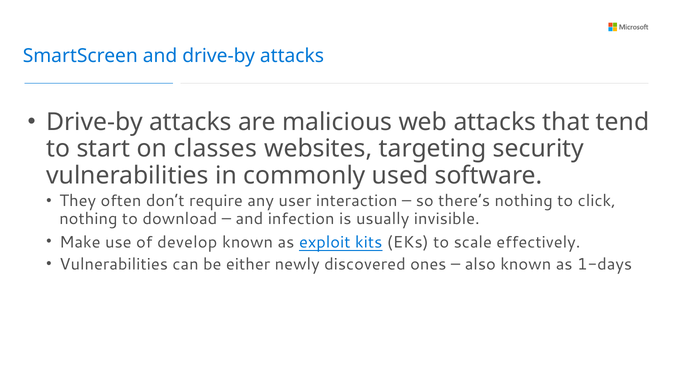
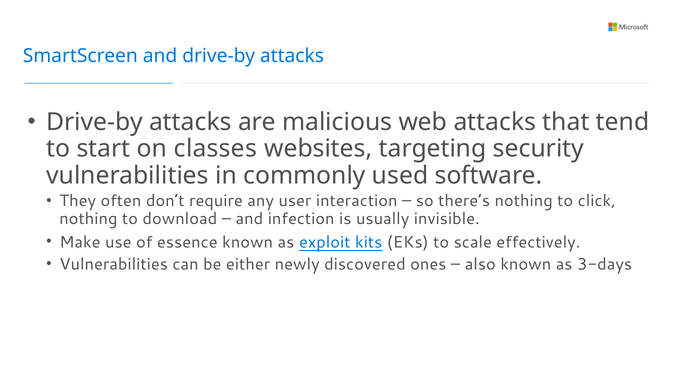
develop: develop -> essence (187, 242)
1-days: 1-days -> 3-days (605, 264)
